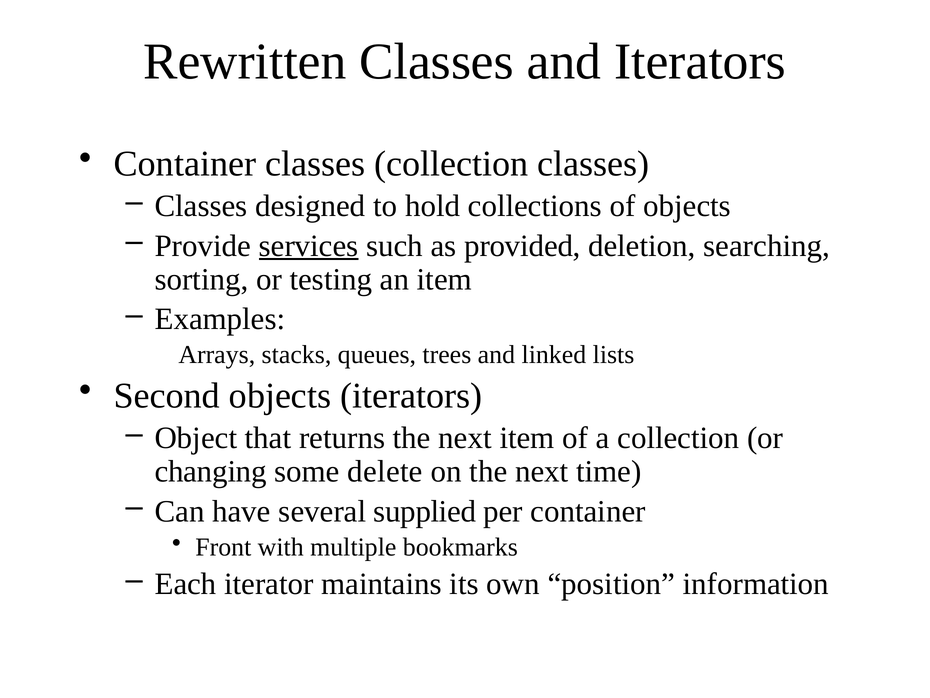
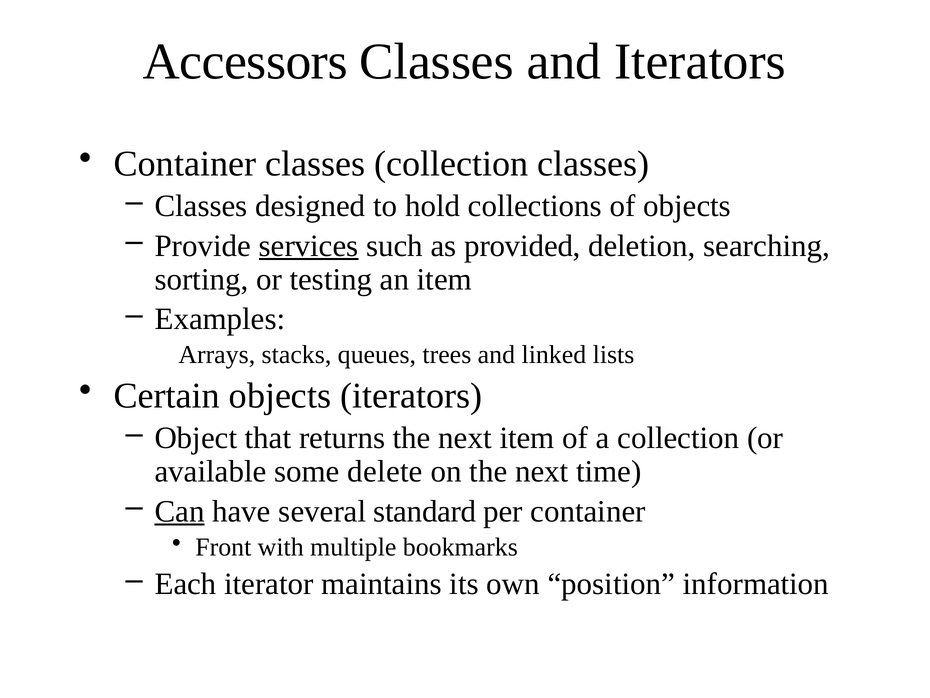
Rewritten: Rewritten -> Accessors (245, 62)
Second: Second -> Certain (167, 395)
changing: changing -> available (211, 471)
Can underline: none -> present (180, 511)
supplied: supplied -> standard (425, 511)
